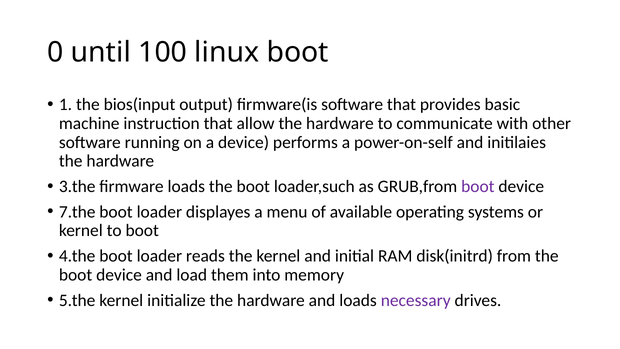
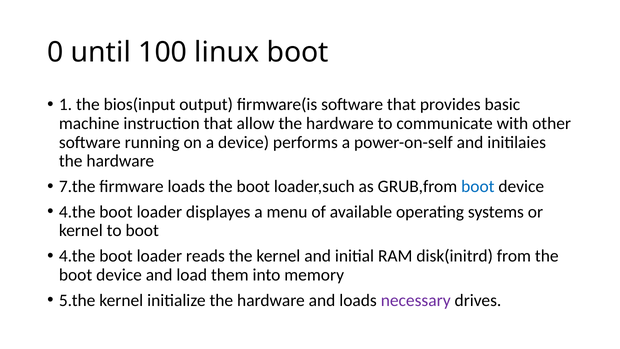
3.the: 3.the -> 7.the (77, 186)
boot colour: purple -> blue (478, 186)
7.the: 7.the -> 4.the (77, 212)
